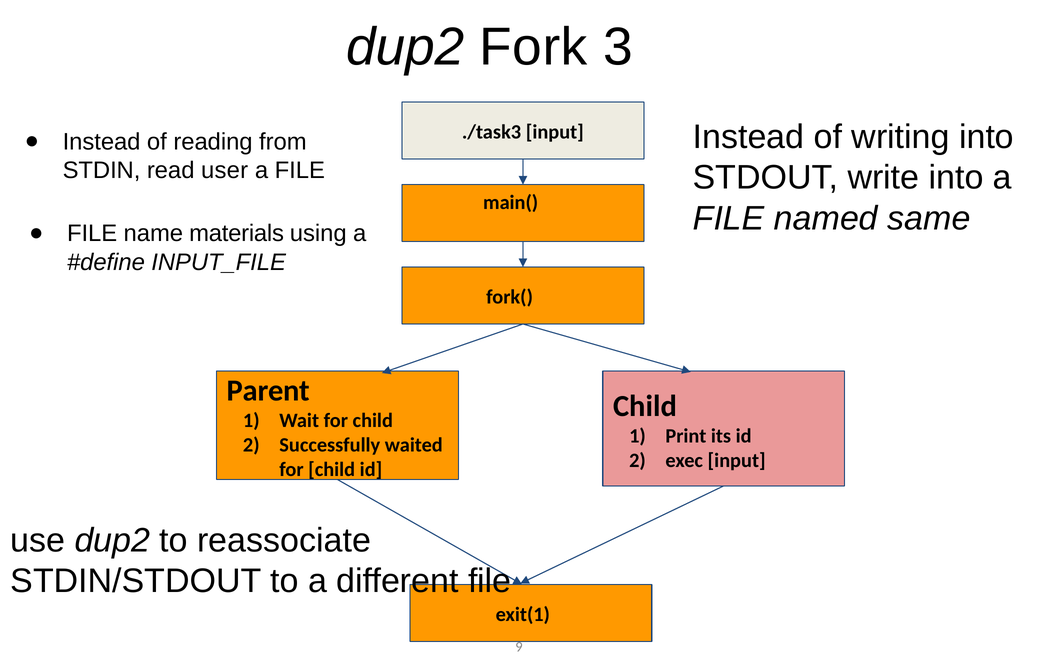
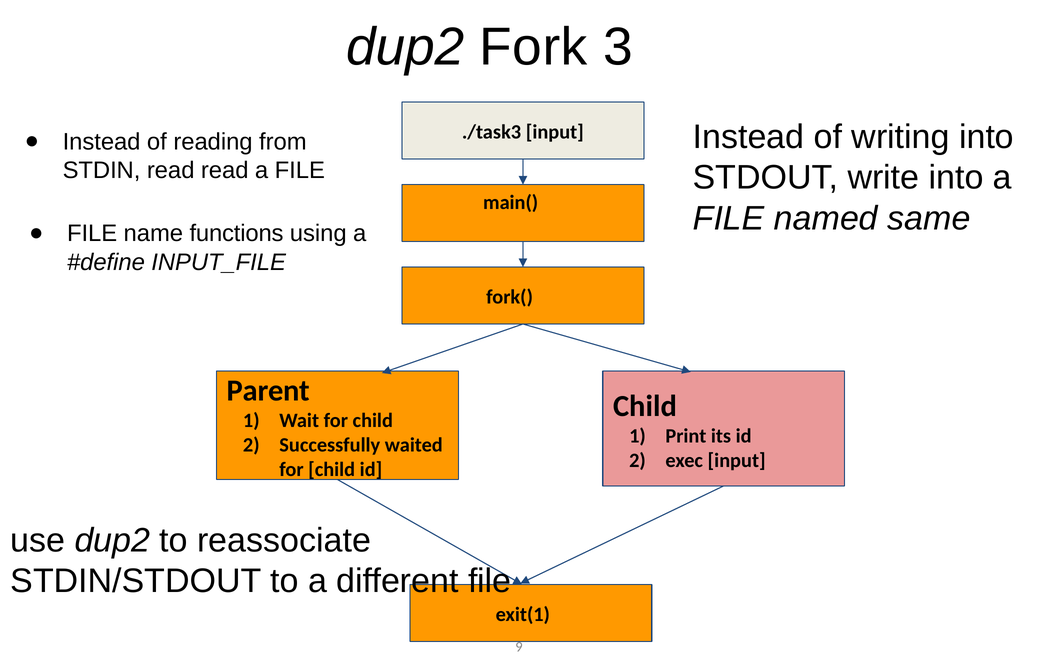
read user: user -> read (225, 170)
materials: materials -> functions (237, 234)
